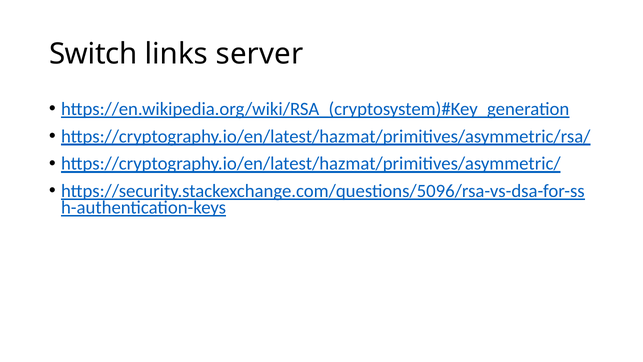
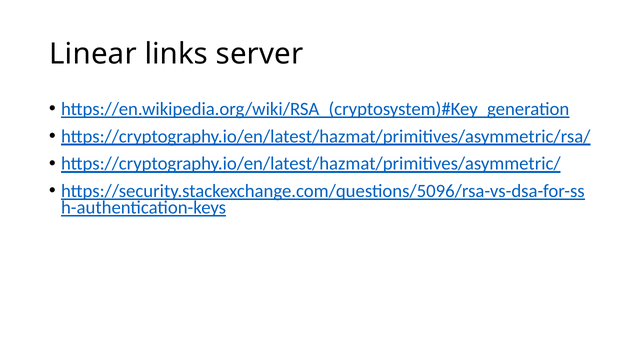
Switch: Switch -> Linear (93, 54)
